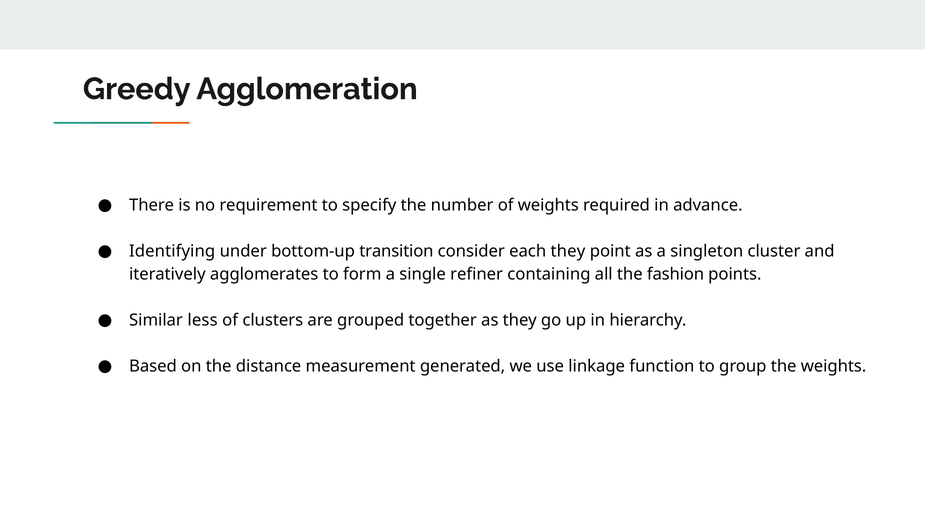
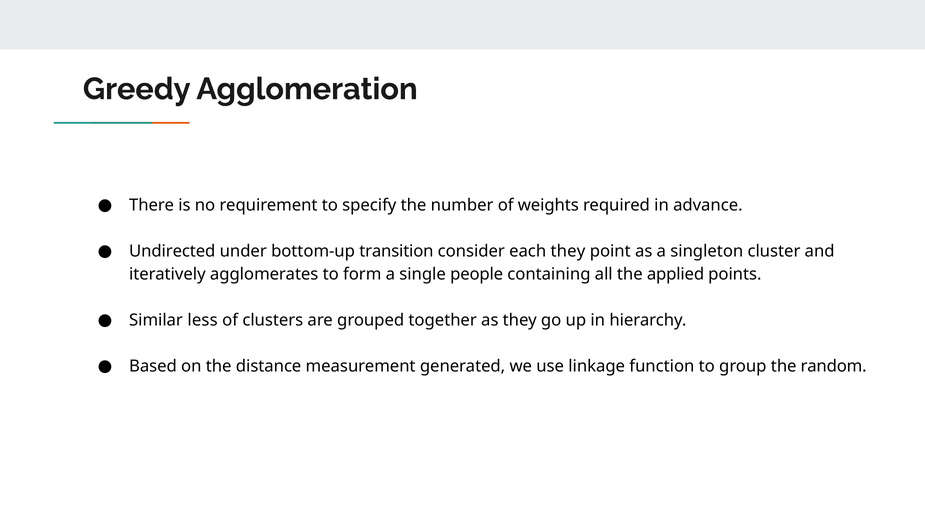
Identifying: Identifying -> Undirected (172, 251)
refiner: refiner -> people (477, 274)
fashion: fashion -> applied (676, 274)
the weights: weights -> random (834, 366)
